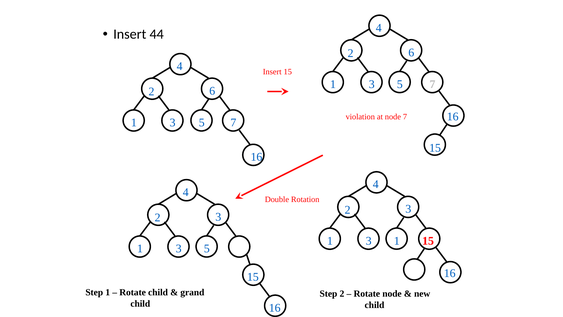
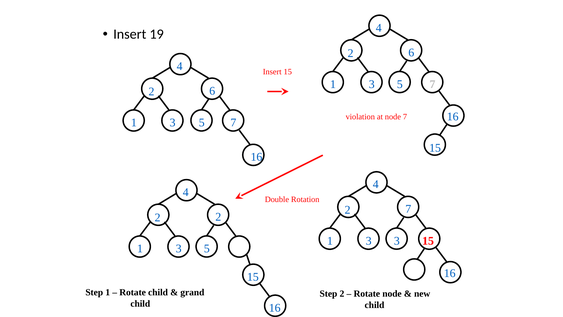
44: 44 -> 19 (157, 34)
3: 3 -> 7 (408, 209)
3: 3 -> 2 (218, 217)
1 1: 1 -> 3 (397, 241)
